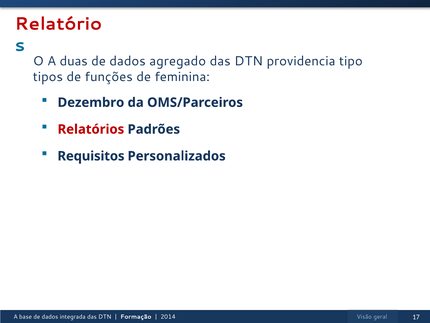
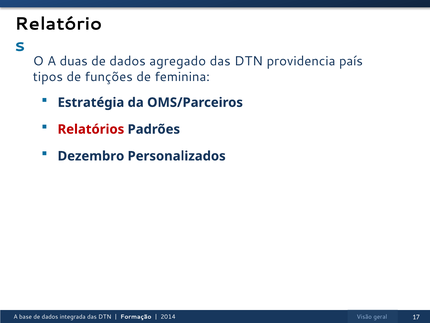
Relatório colour: red -> black (59, 24)
tipo: tipo -> país (351, 61)
Dezembro: Dezembro -> Estratégia (91, 102)
Requisitos: Requisitos -> Dezembro (91, 156)
